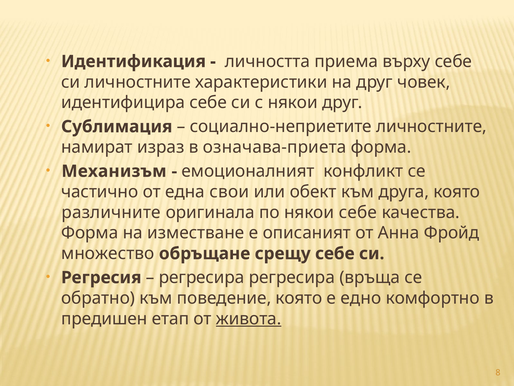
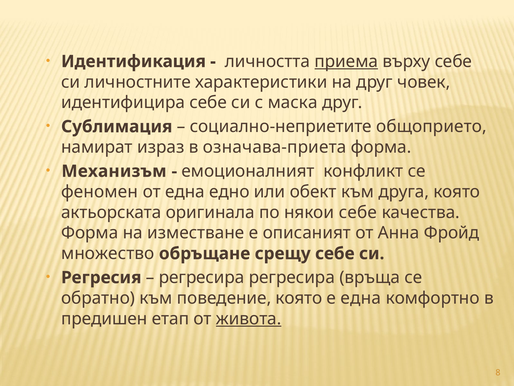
приема underline: none -> present (346, 61)
с някои: някои -> маска (293, 102)
социално-неприетите личностните: личностните -> общоприето (431, 126)
частично: частично -> феномен (100, 192)
свои: свои -> едно (229, 192)
различните: различните -> актьорската (111, 212)
е едно: едно -> една (361, 298)
